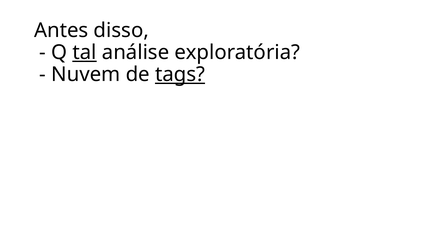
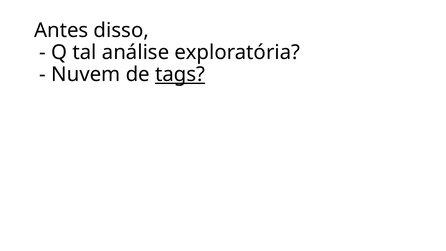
tal underline: present -> none (85, 52)
